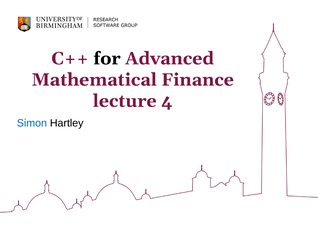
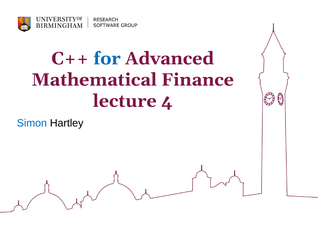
for colour: black -> blue (107, 58)
